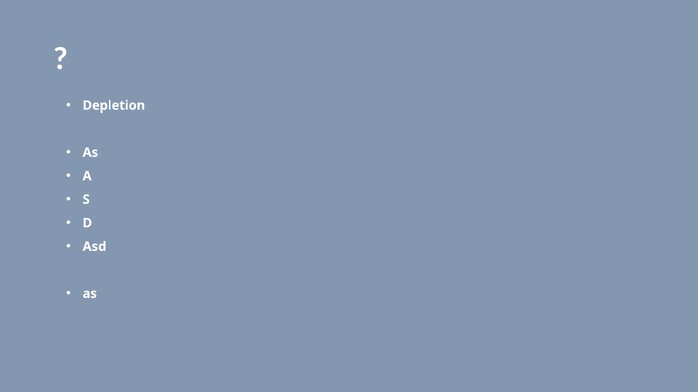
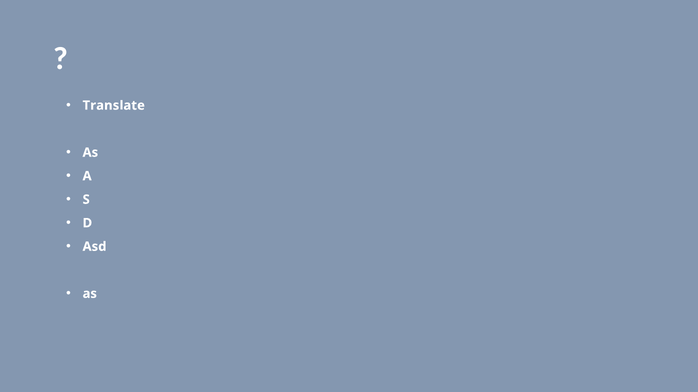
Depletion: Depletion -> Translate (114, 106)
